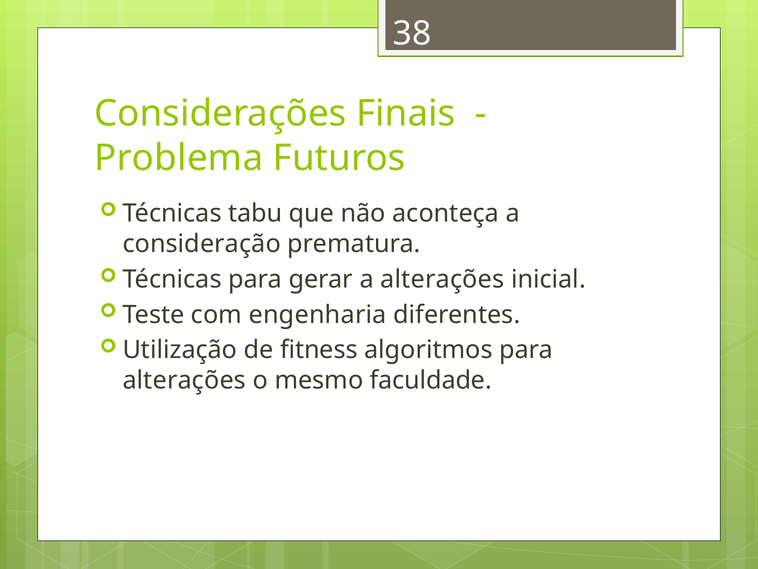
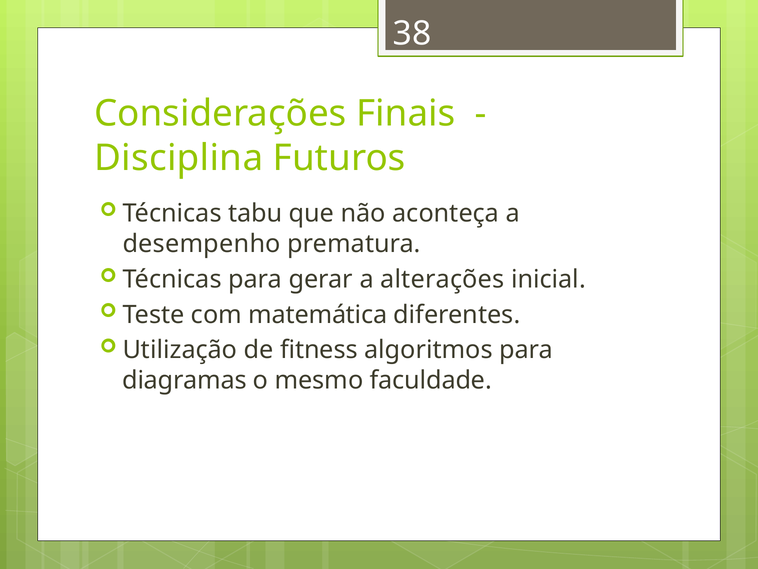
Problema: Problema -> Disciplina (179, 158)
consideração: consideração -> desempenho (202, 244)
engenharia: engenharia -> matemática (318, 314)
alterações: alterações -> diagramas (184, 380)
